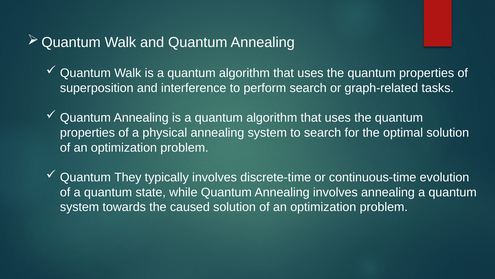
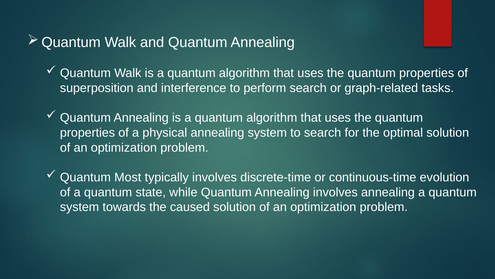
They: They -> Most (128, 177)
